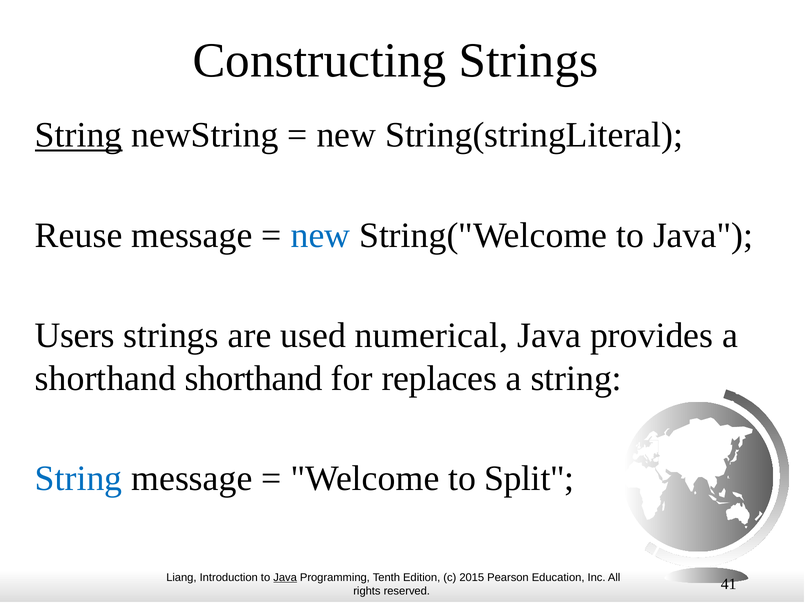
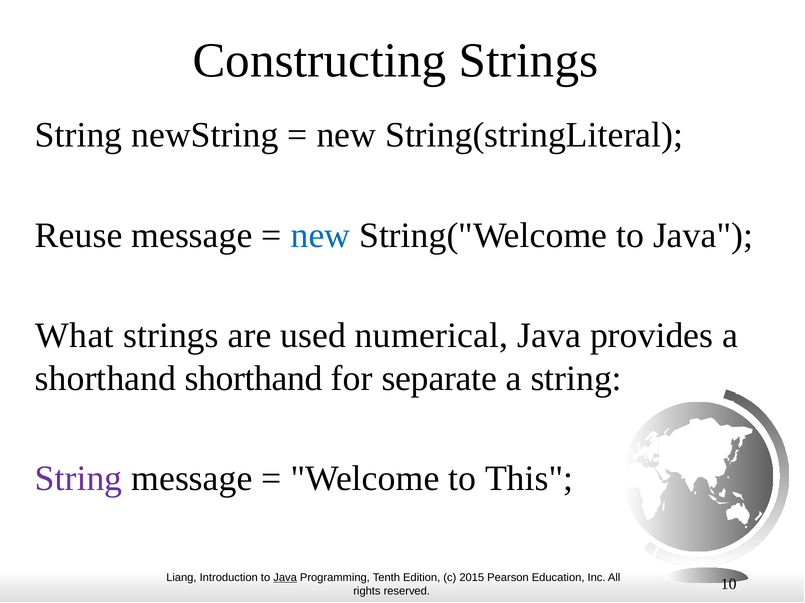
String underline: present -> none (79, 135)
Users: Users -> What (74, 336)
replaces: replaces -> separate (439, 379)
String colour: blue -> purple (79, 479)
Split: Split -> This (529, 479)
41: 41 -> 10 (729, 585)
